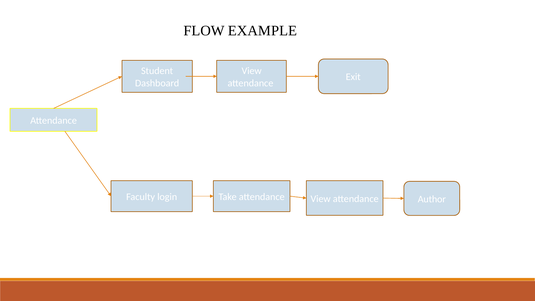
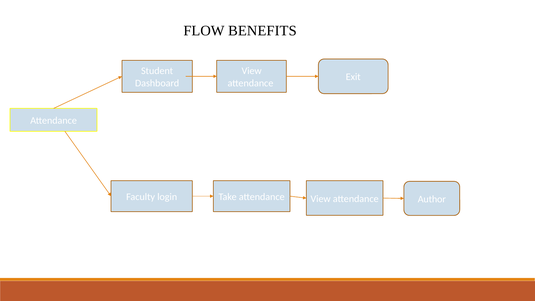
EXAMPLE: EXAMPLE -> BENEFITS (262, 31)
